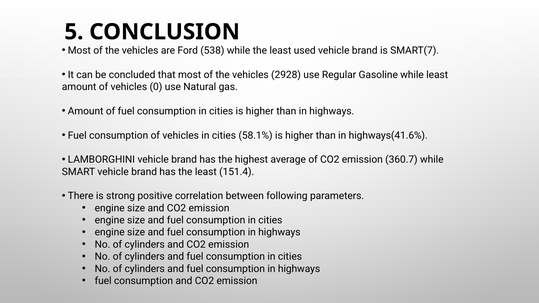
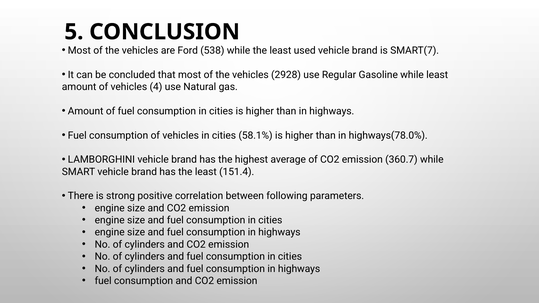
0: 0 -> 4 (156, 87)
highways(41.6%: highways(41.6% -> highways(78.0% (388, 135)
